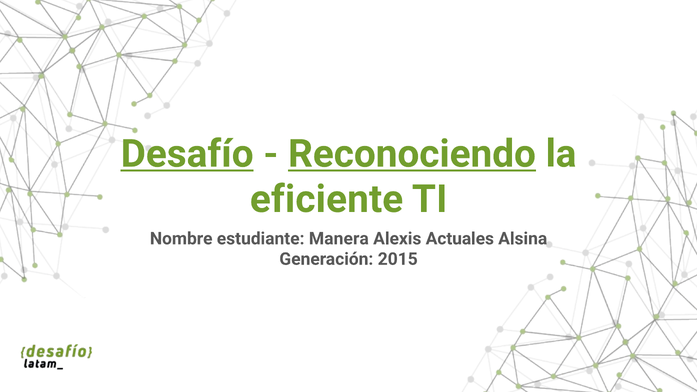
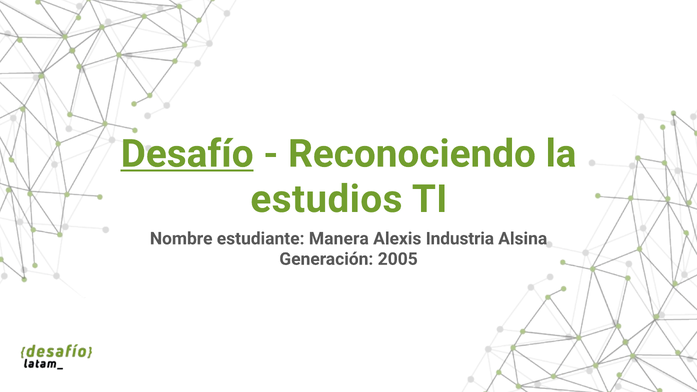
Reconociendo underline: present -> none (412, 154)
eficiente: eficiente -> estudios (326, 199)
Actuales: Actuales -> Industria (460, 239)
2015: 2015 -> 2005 (398, 259)
